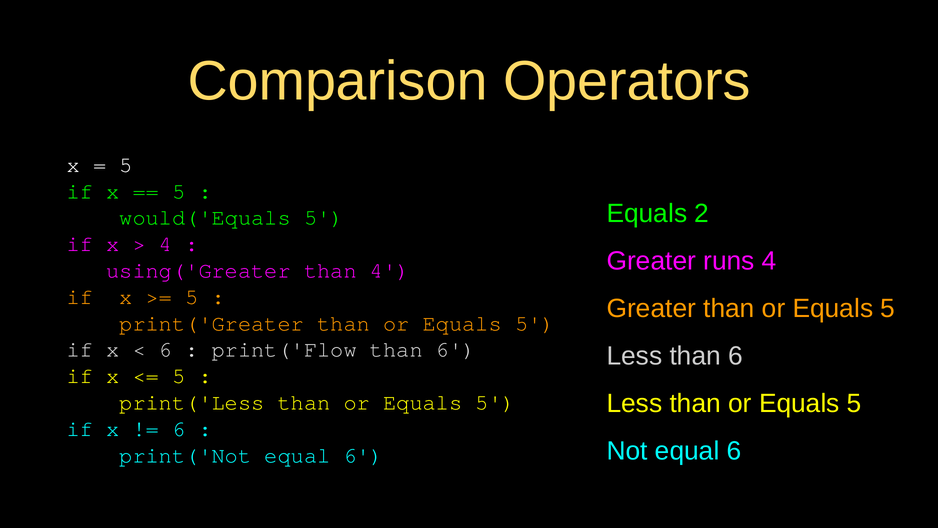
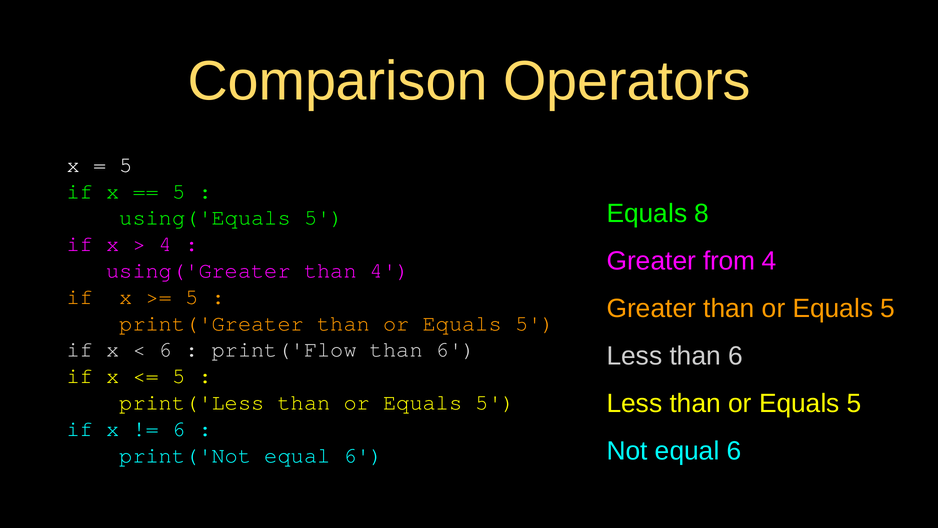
2: 2 -> 8 (702, 213)
would('Equals: would('Equals -> using('Equals (205, 218)
runs: runs -> from (729, 261)
